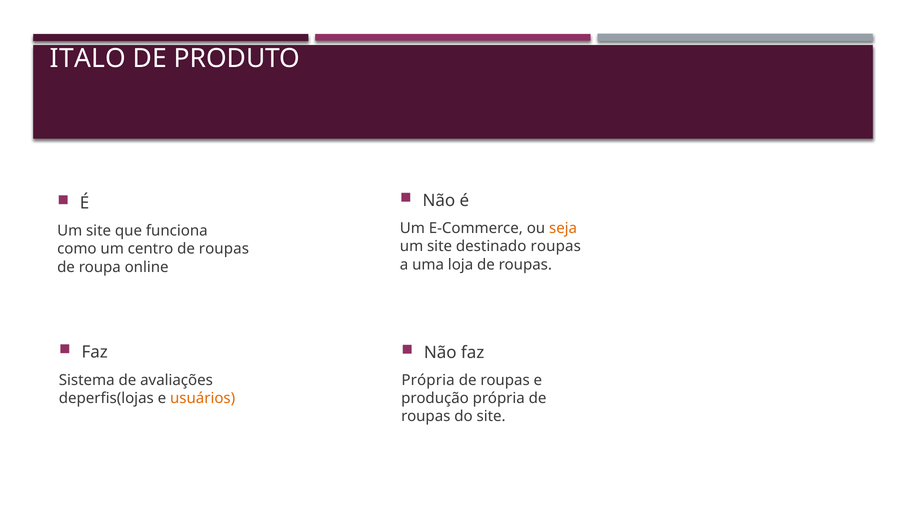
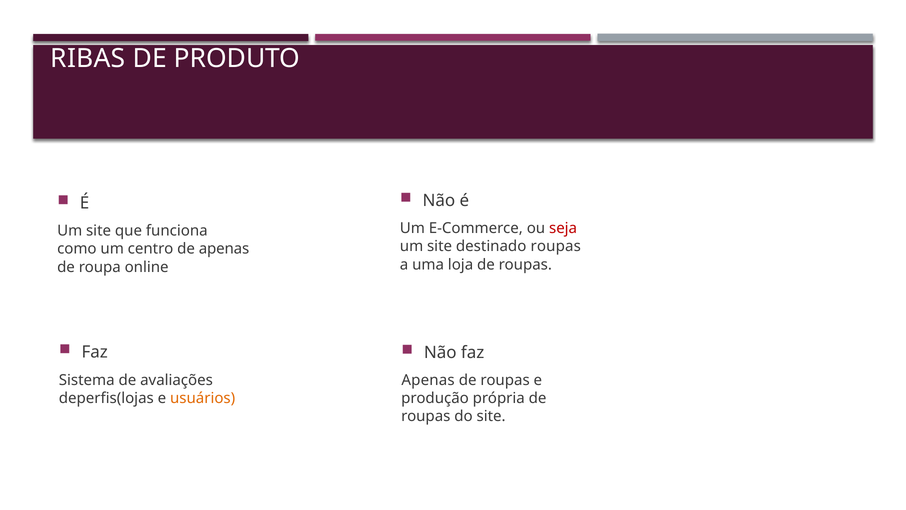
ITALO: ITALO -> RIBAS (88, 58)
seja colour: orange -> red (563, 228)
centro de roupas: roupas -> apenas (224, 249)
Própria: Própria -> Apenas (428, 380)
